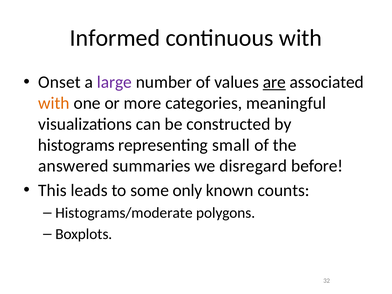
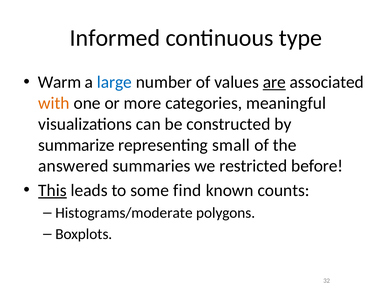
continuous with: with -> type (300, 38)
Onset: Onset -> Warm (60, 82)
large colour: purple -> blue (114, 82)
histograms: histograms -> summarize (76, 145)
disregard: disregard -> restricted (253, 166)
This underline: none -> present (52, 190)
only: only -> find (187, 190)
